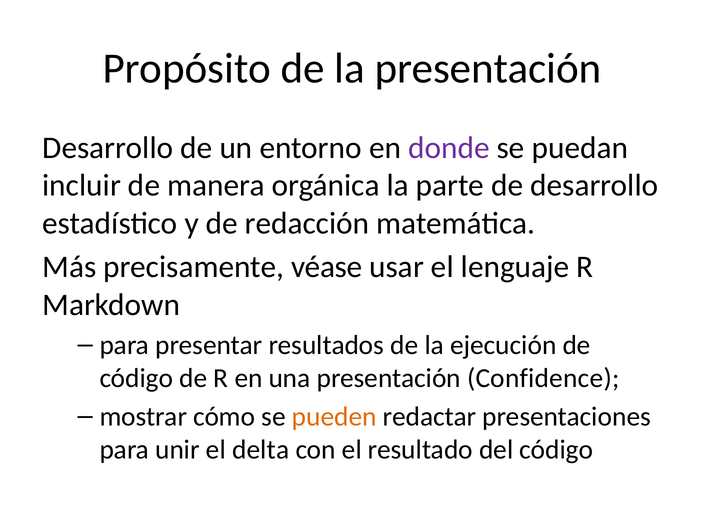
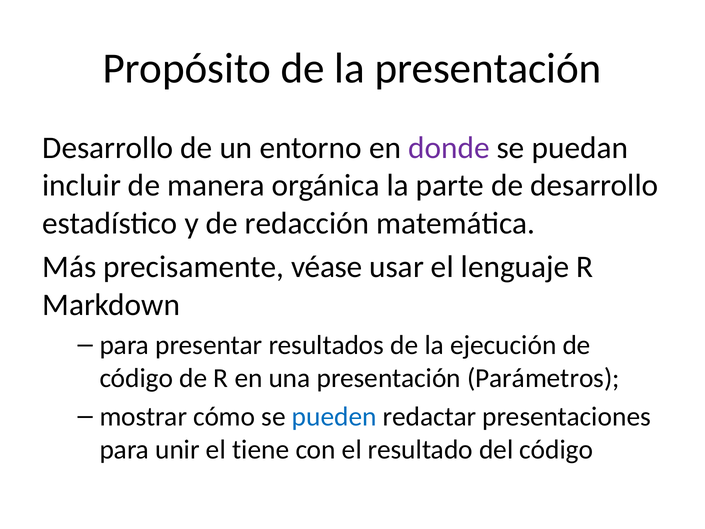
Confidence: Confidence -> Parámetros (543, 378)
pueden colour: orange -> blue (334, 416)
delta: delta -> tiene (261, 449)
